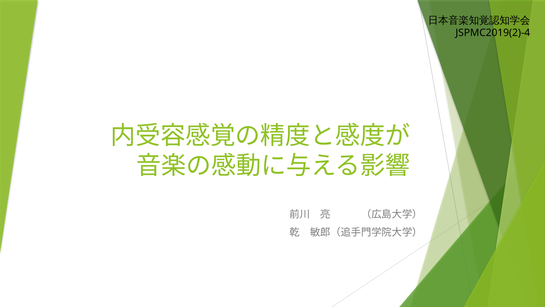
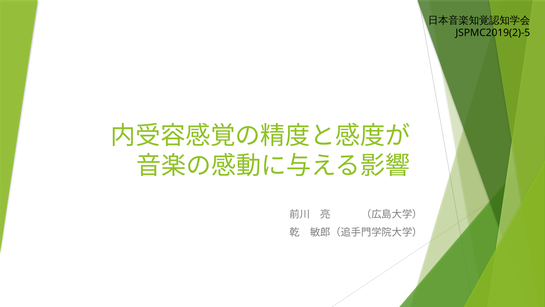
JSPMC2019(2)-4: JSPMC2019(2)-4 -> JSPMC2019(2)-5 (493, 33)
